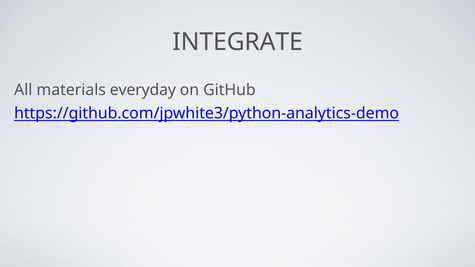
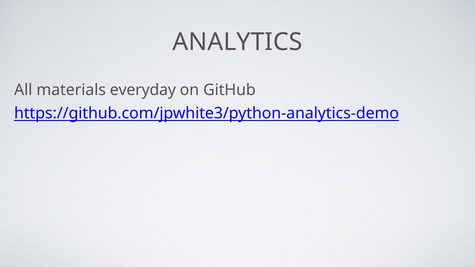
INTEGRATE: INTEGRATE -> ANALYTICS (238, 42)
